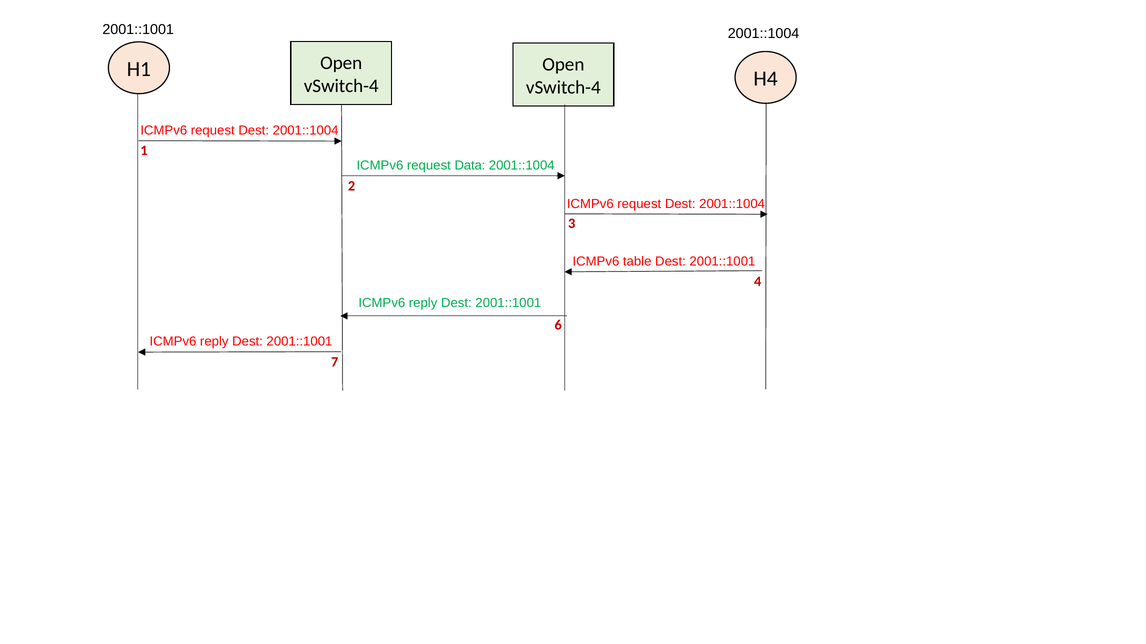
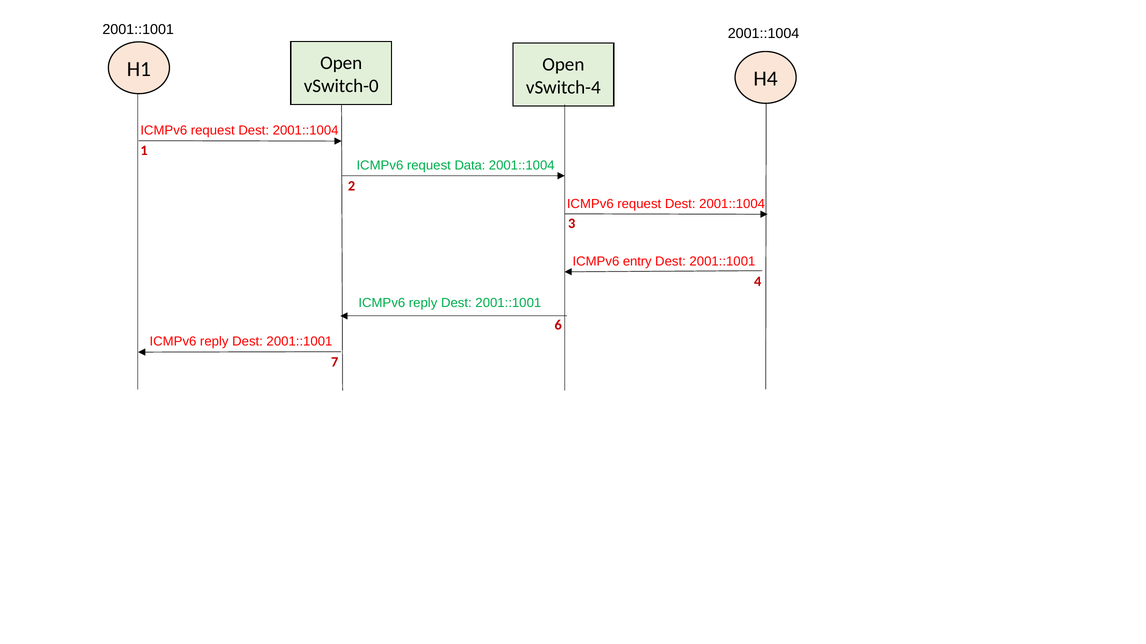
vSwitch-4: vSwitch-4 -> vSwitch-0 (341, 86)
table: table -> entry (637, 262)
